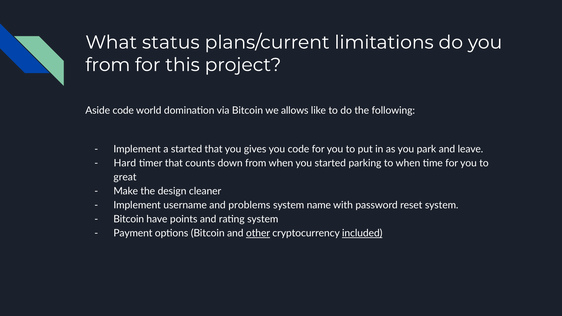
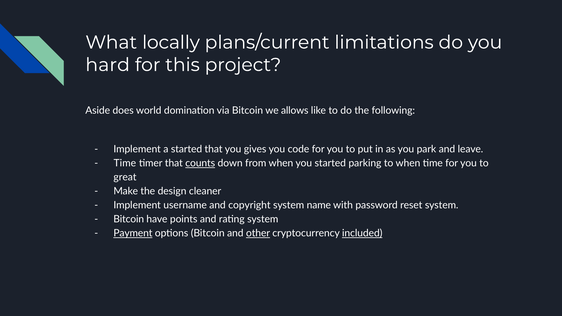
status: status -> locally (171, 42)
from: from -> hard (108, 65)
Aside code: code -> does (123, 111)
Hard: Hard -> Time (125, 163)
counts underline: none -> present (200, 163)
problems: problems -> copyright (249, 205)
Payment underline: none -> present (133, 233)
